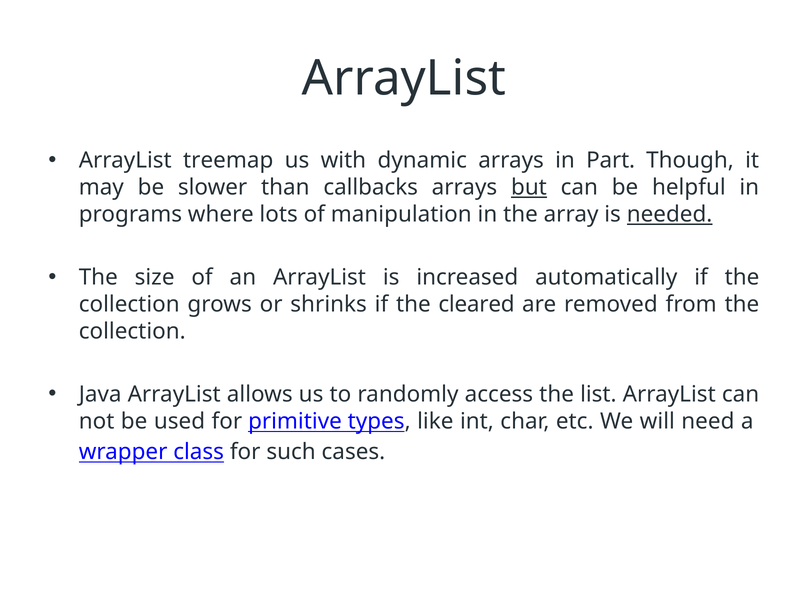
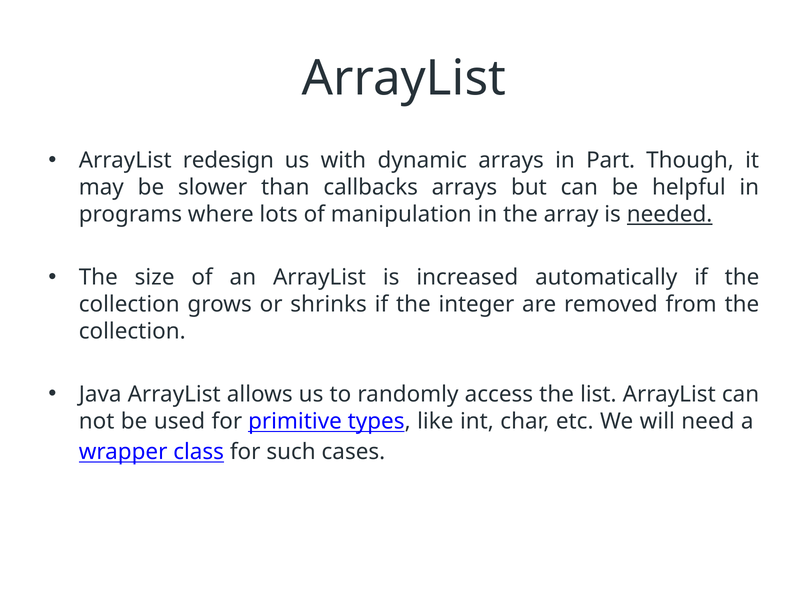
treemap: treemap -> redesign (228, 161)
but underline: present -> none (529, 187)
cleared: cleared -> integer (476, 304)
